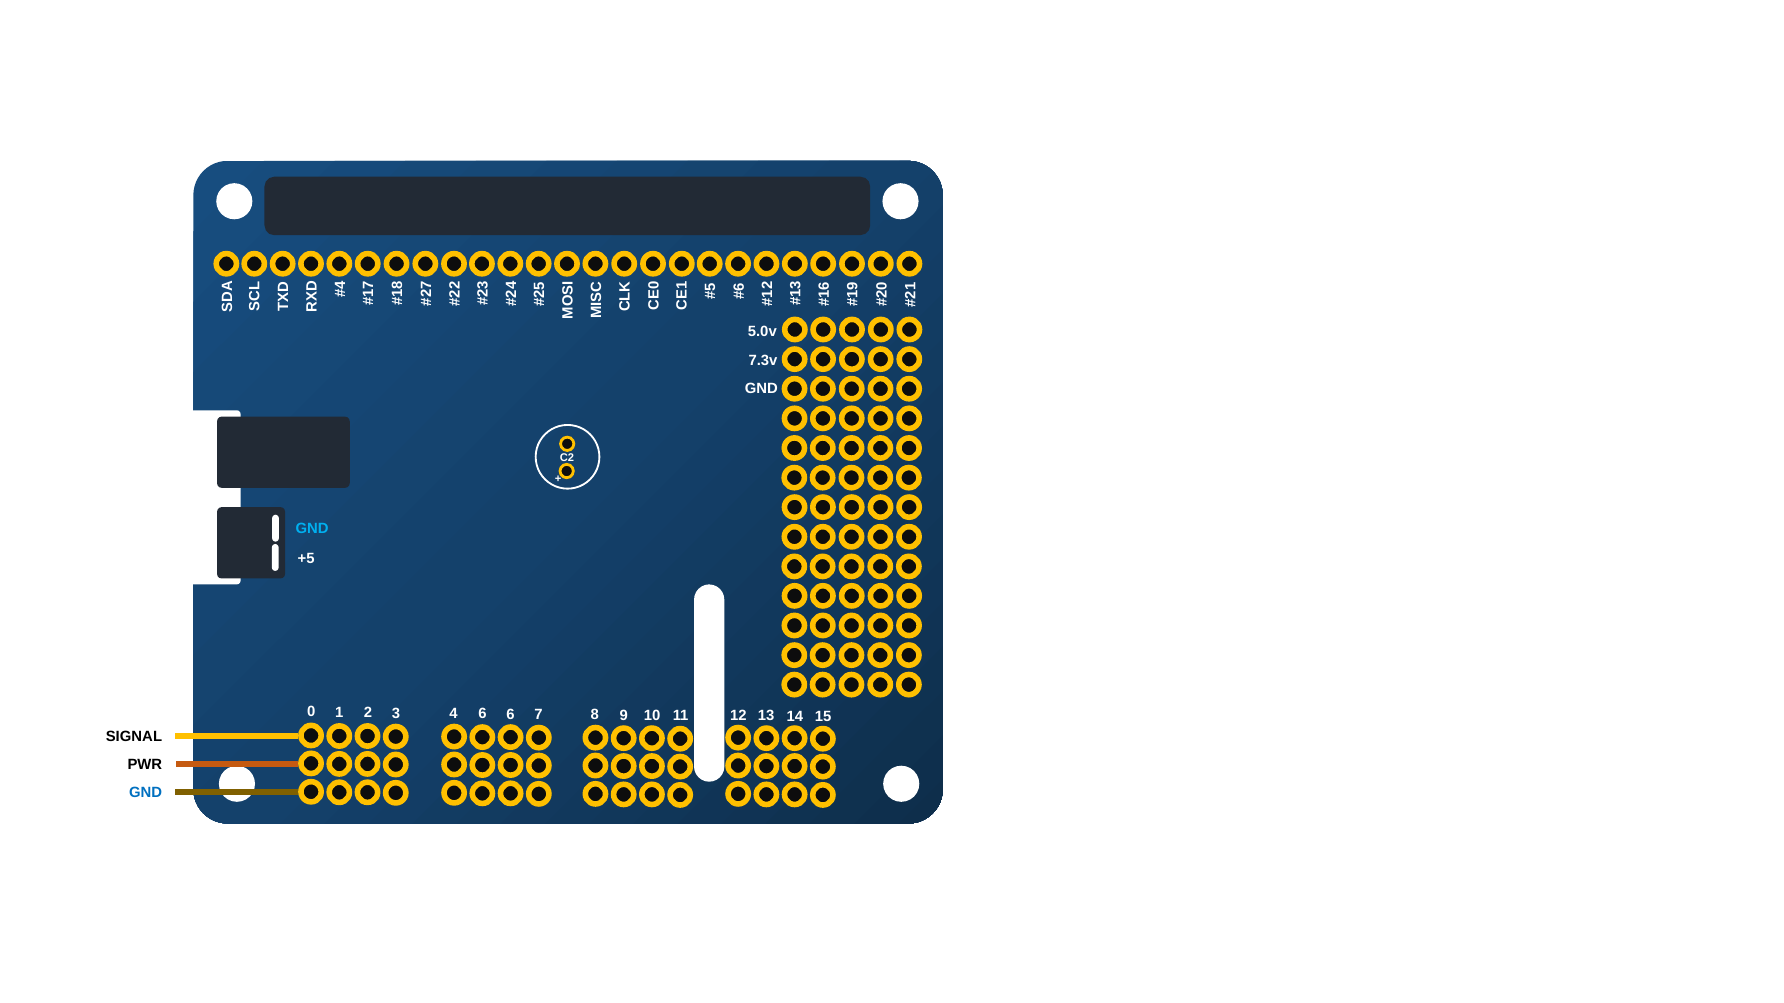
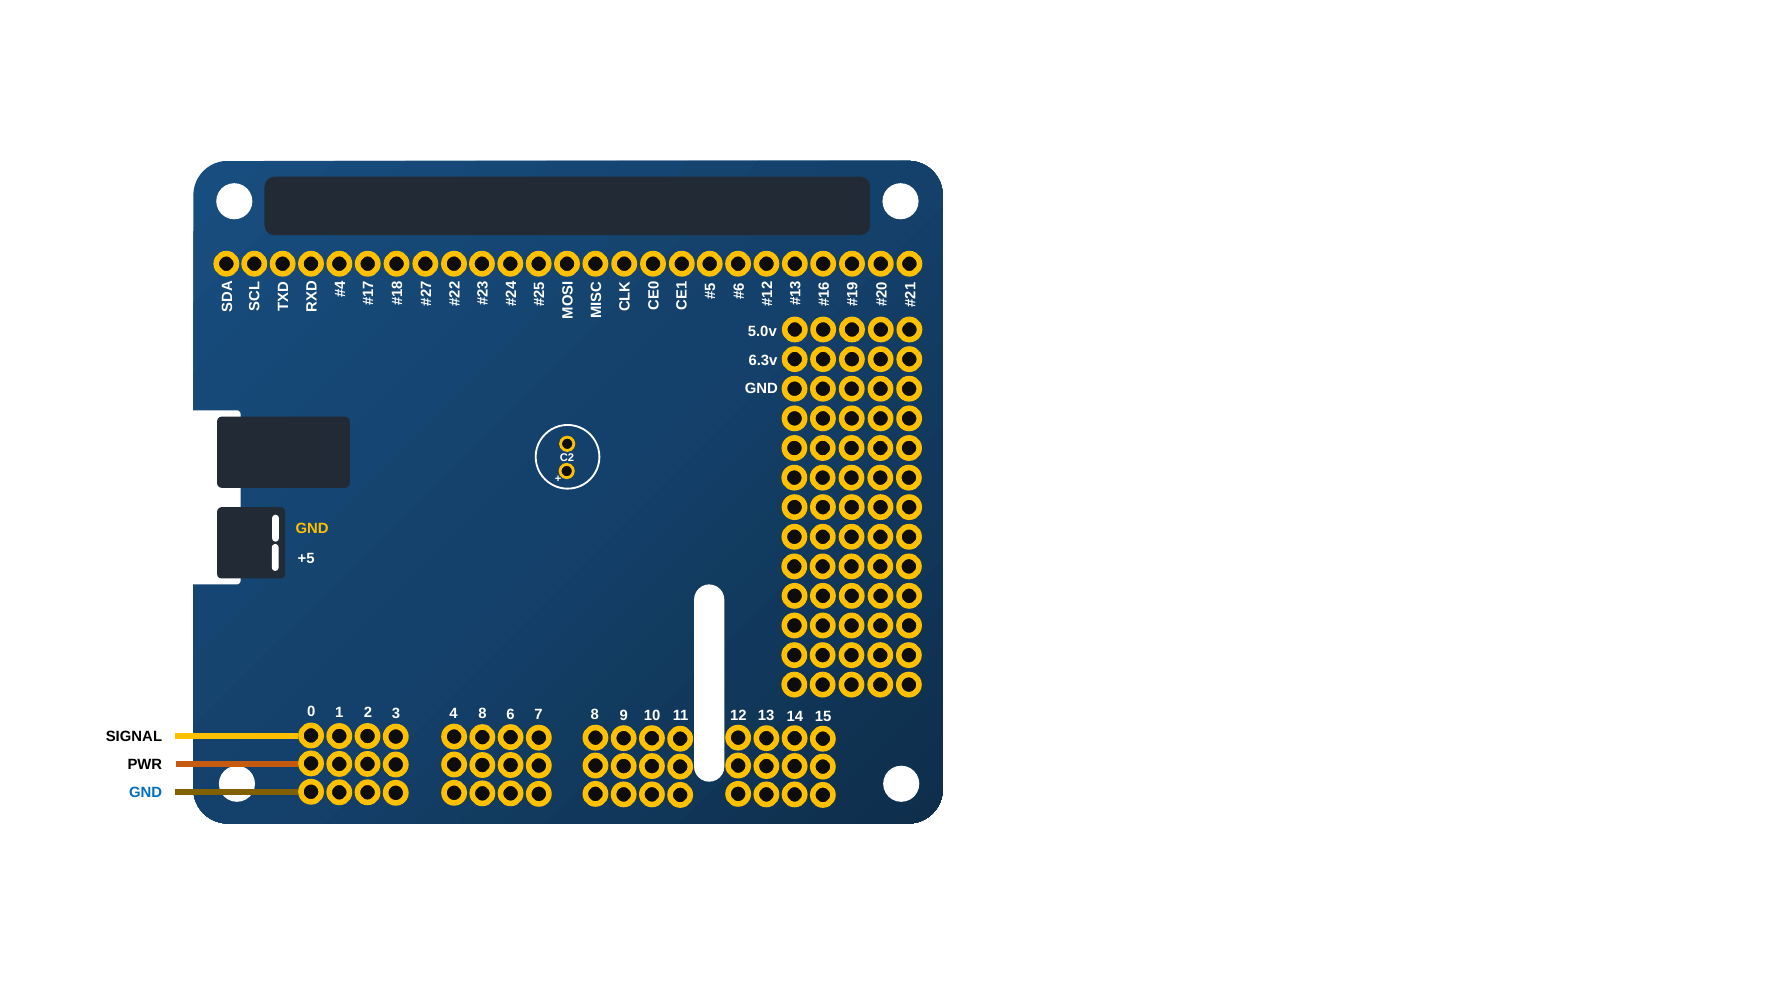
7.3v: 7.3v -> 6.3v (763, 360)
GND colour: light blue -> yellow (312, 529)
4 6: 6 -> 8 (483, 714)
